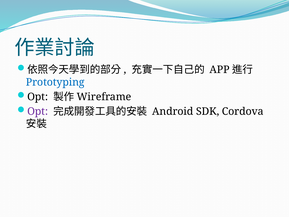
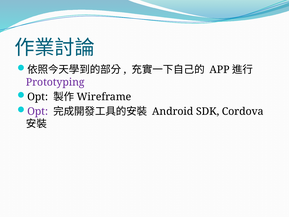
Prototyping colour: blue -> purple (55, 82)
